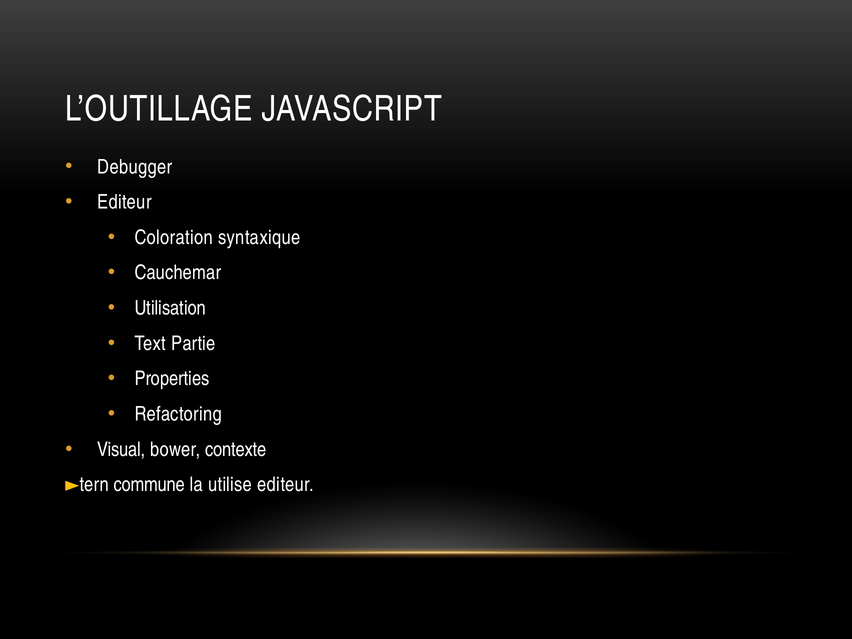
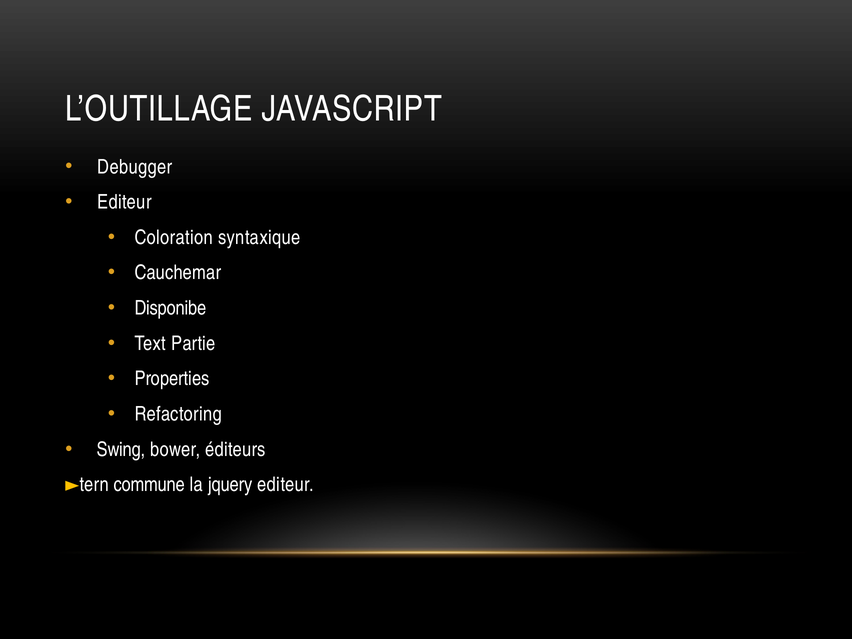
Utilisation: Utilisation -> Disponibe (170, 308)
Visual: Visual -> Swing (121, 449)
contexte: contexte -> éditeurs (236, 449)
utilise: utilise -> jquery (230, 485)
